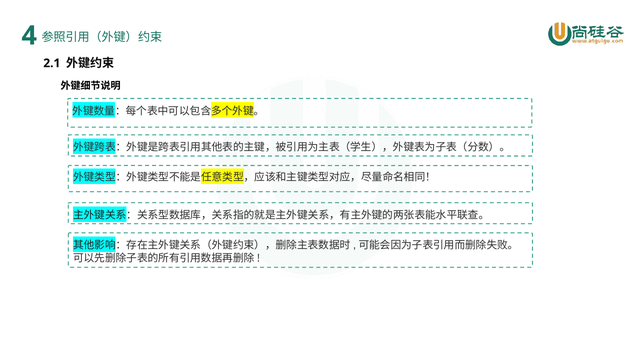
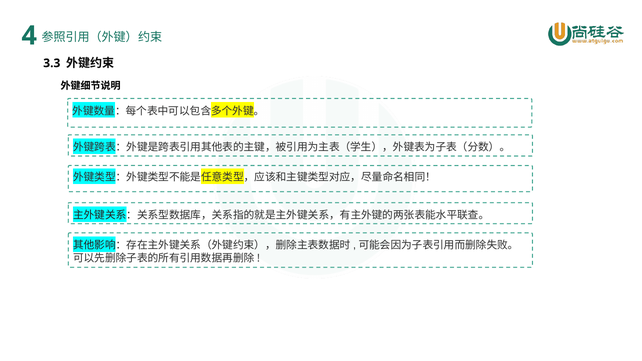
2.1: 2.1 -> 3.3 (52, 63)
